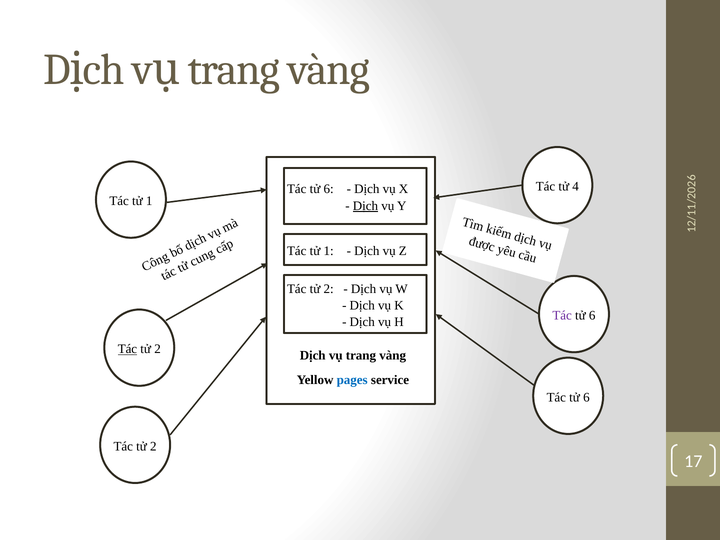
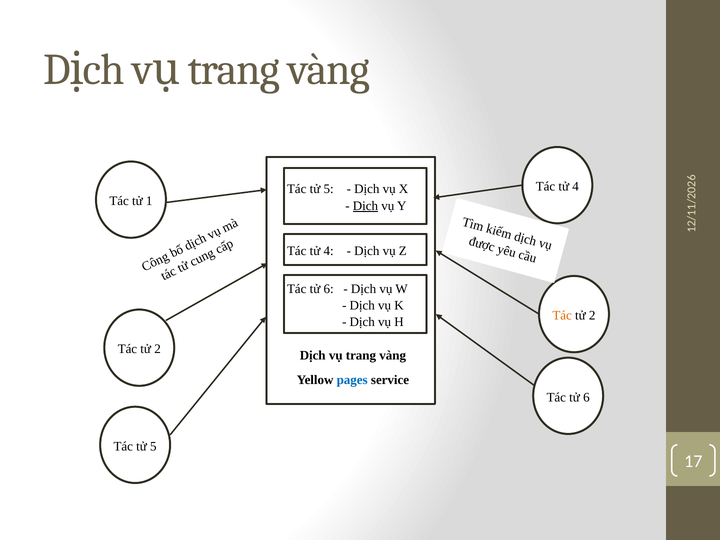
6: 6 -> 5 (329, 189)
1: 1 -> 4 (329, 251)
2: 2 -> 6 (329, 289)
Tác colour: purple -> orange (562, 316)
6: 6 -> 2 (592, 316)
Tác underline: present -> none (127, 349)
2: 2 -> 5 (153, 446)
